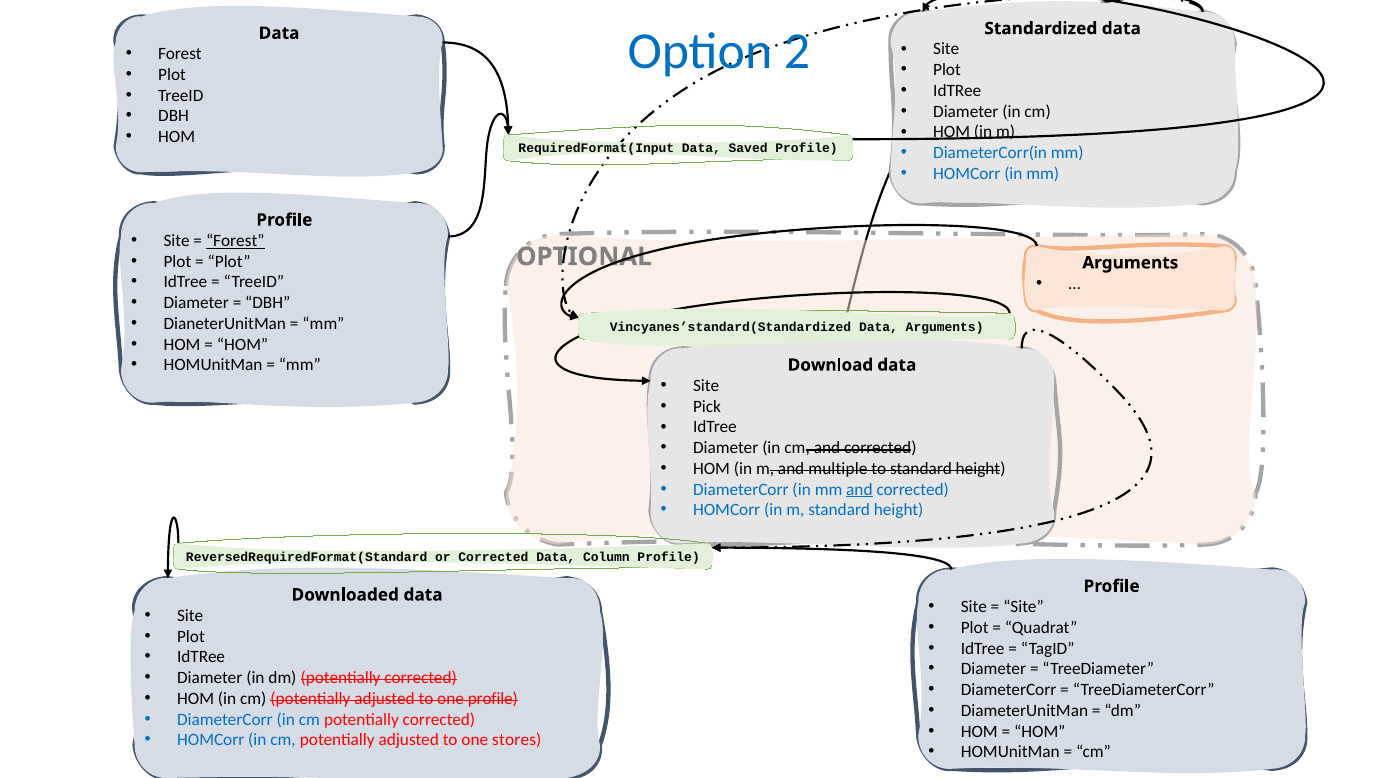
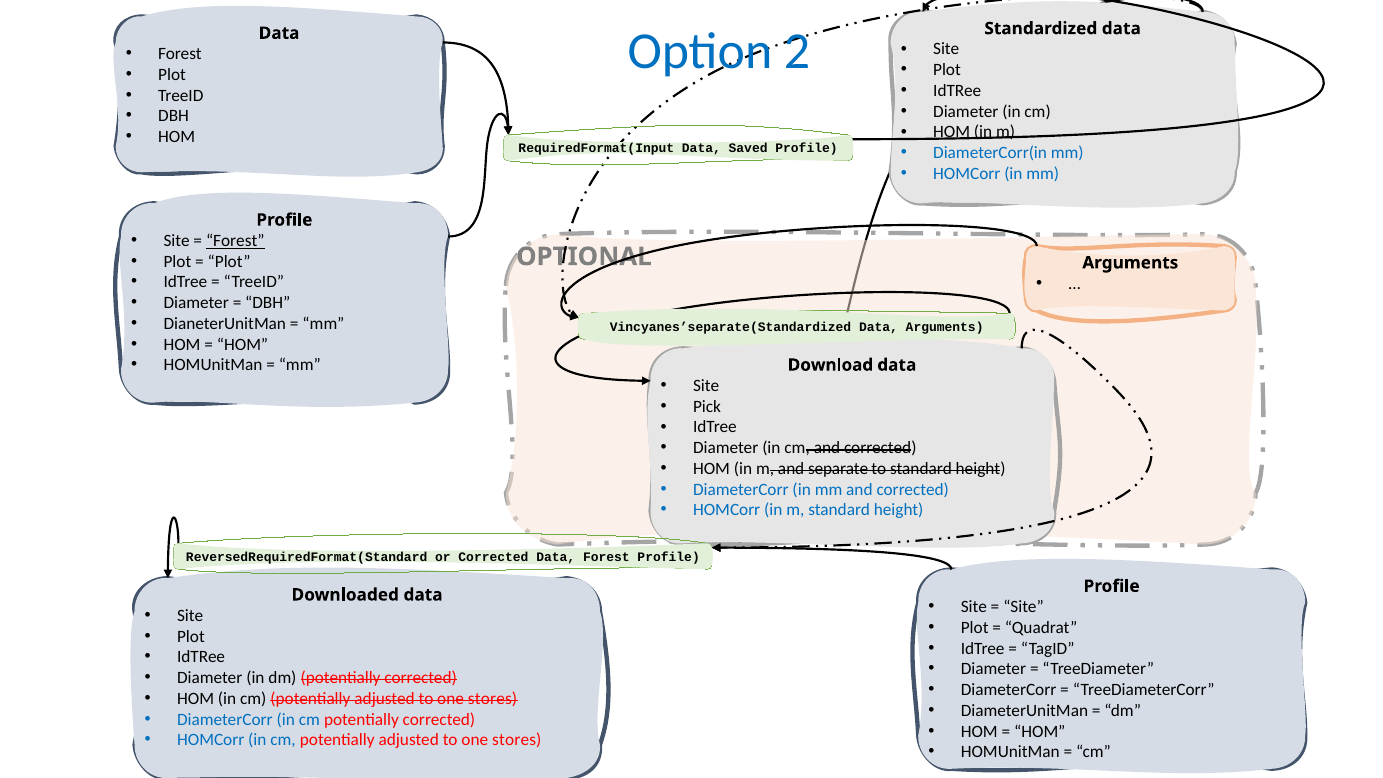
Vincyanes’standard(Standardized: Vincyanes’standard(Standardized -> Vincyanes’separate(Standardized (731, 327)
multiple: multiple -> separate (838, 469)
and underline: present -> none (859, 489)
Data Column: Column -> Forest (606, 557)
profile: profile -> stores (493, 699)
